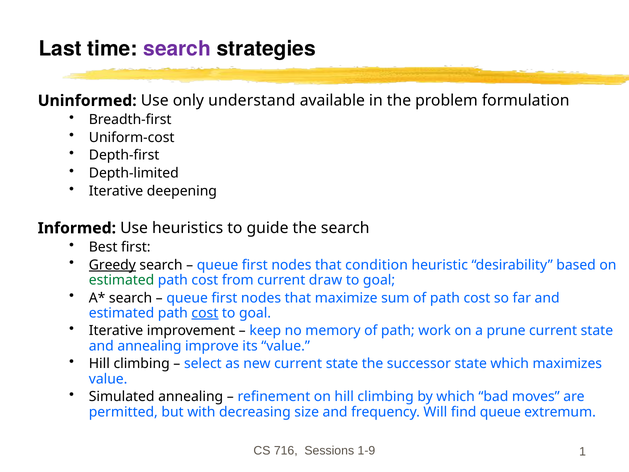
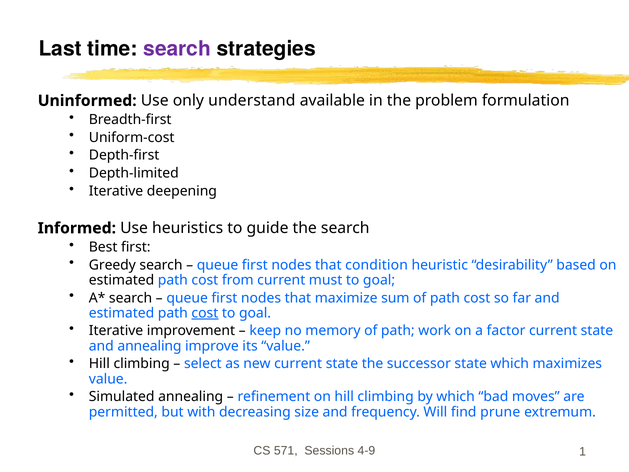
Greedy underline: present -> none (112, 265)
estimated colour: green -> black (122, 280)
draw: draw -> must (326, 280)
prune: prune -> factor (506, 331)
find queue: queue -> prune (500, 412)
716: 716 -> 571 (286, 450)
1-9: 1-9 -> 4-9 (366, 450)
